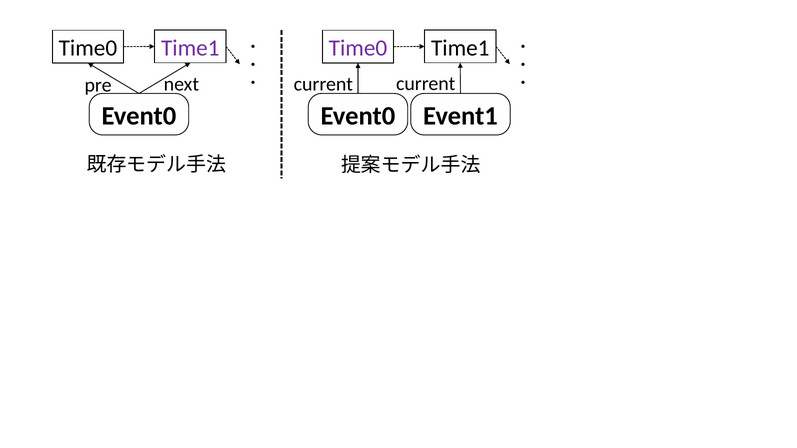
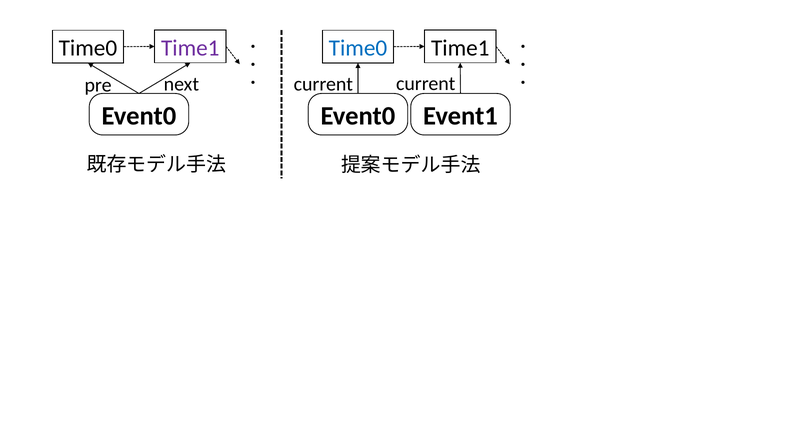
Time0 colour: purple -> blue (358, 48)
